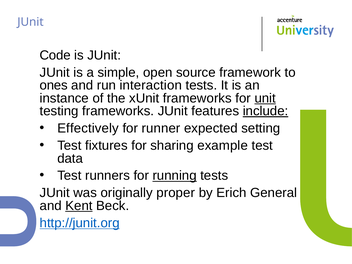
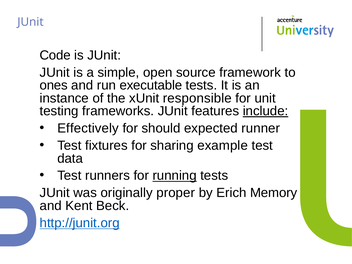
interaction: interaction -> executable (151, 85)
xUnit frameworks: frameworks -> responsible (197, 98)
unit underline: present -> none (265, 98)
runner: runner -> should (161, 128)
setting: setting -> runner (261, 128)
General: General -> Memory (274, 193)
Kent underline: present -> none (79, 206)
